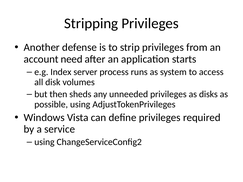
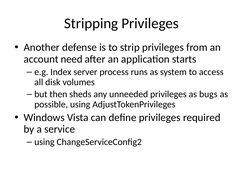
disks: disks -> bugs (208, 94)
